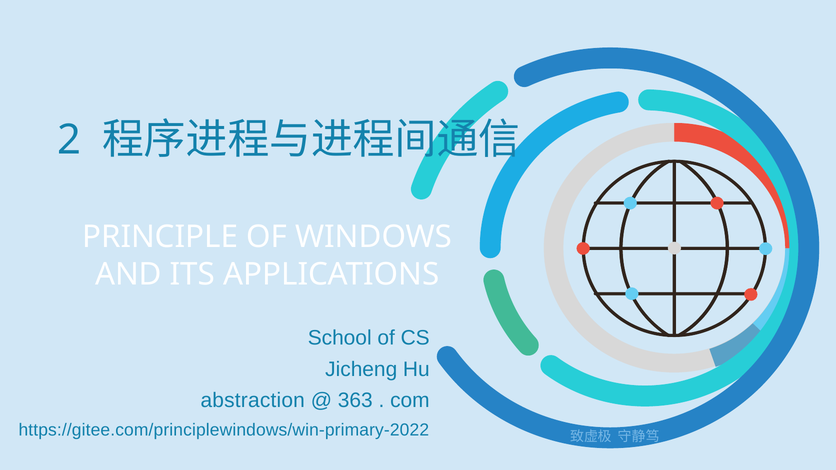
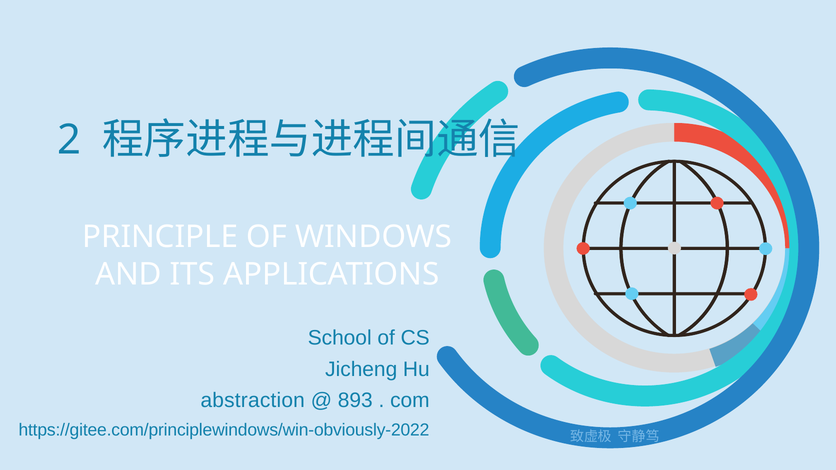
363: 363 -> 893 (355, 401)
https://gitee.com/principlewindows/win-primary-2022: https://gitee.com/principlewindows/win-primary-2022 -> https://gitee.com/principlewindows/win-obviously-2022 (224, 430)
